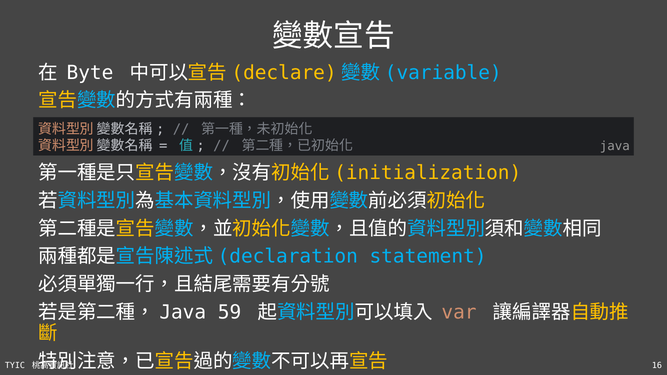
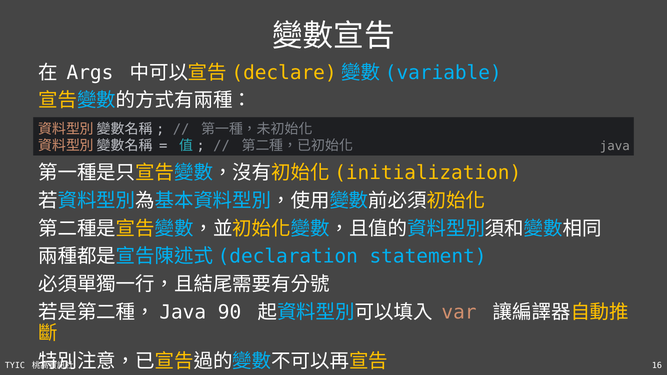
Byte: Byte -> Args (90, 73)
59: 59 -> 90 (230, 313)
